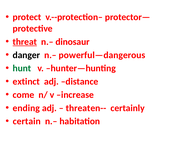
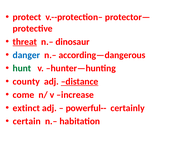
danger colour: black -> blue (26, 55)
powerful—dangerous: powerful—dangerous -> according—dangerous (102, 55)
extinct: extinct -> county (26, 81)
distance underline: none -> present (80, 81)
ending: ending -> extinct (26, 108)
threaten--: threaten-- -> powerful-- (86, 108)
